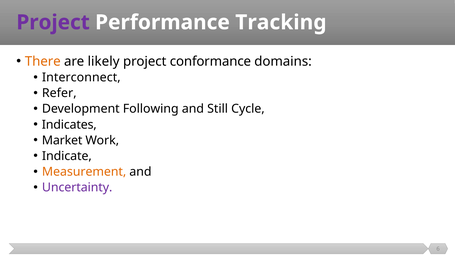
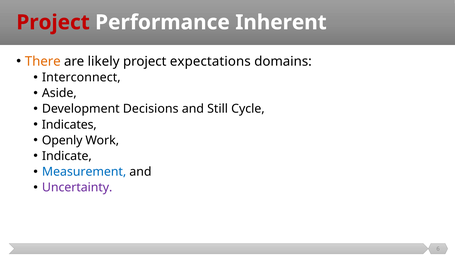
Project colour: purple -> red (53, 22)
Tracking: Tracking -> Inherent (281, 22)
conformance: conformance -> expectations (210, 61)
Refer: Refer -> Aside (59, 93)
Following: Following -> Decisions (151, 109)
Market: Market -> Openly (62, 140)
Measurement colour: orange -> blue (84, 172)
